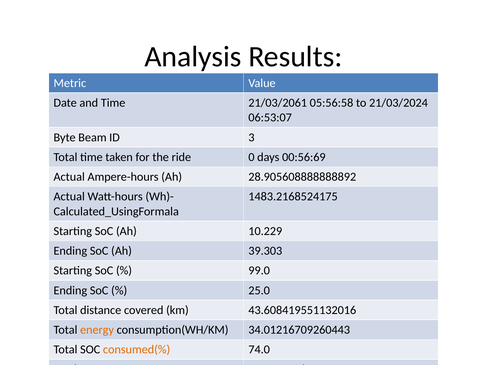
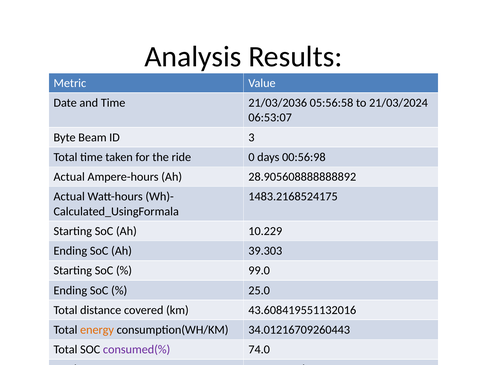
21/03/2061: 21/03/2061 -> 21/03/2036 (278, 103)
00:56:69: 00:56:69 -> 00:56:98 (304, 157)
consumed(% colour: orange -> purple (137, 350)
